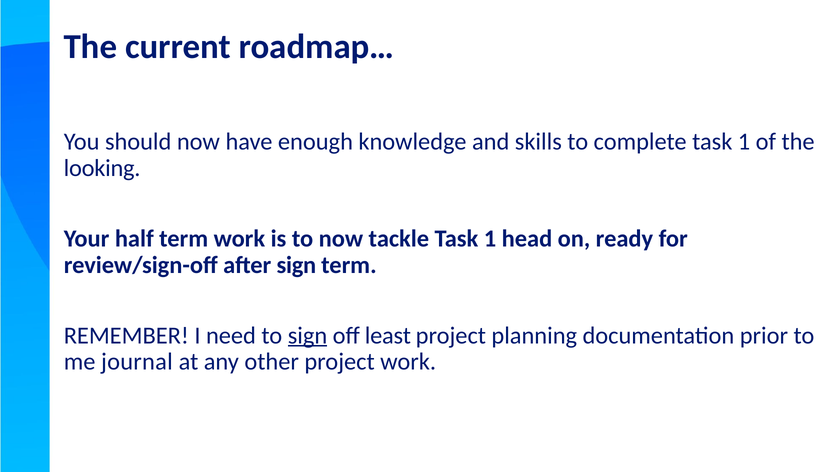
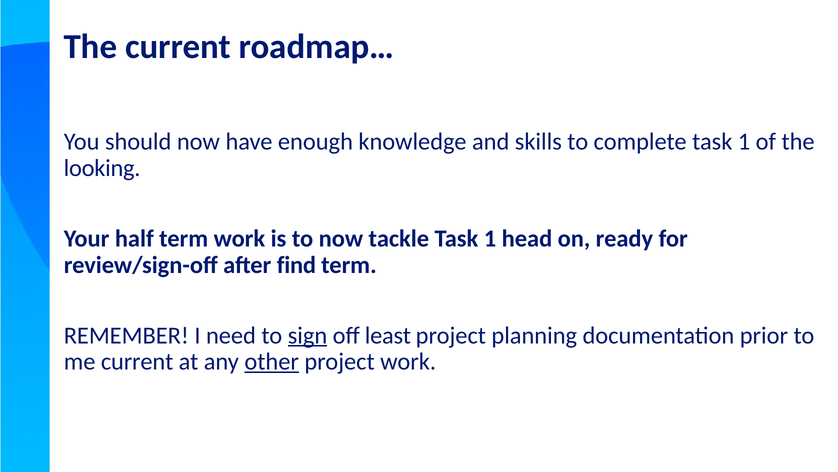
after sign: sign -> find (296, 265)
me journal: journal -> current (137, 361)
other underline: none -> present (272, 361)
